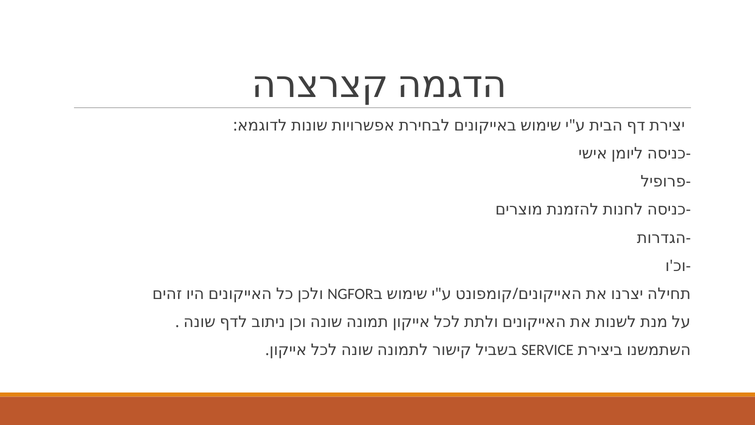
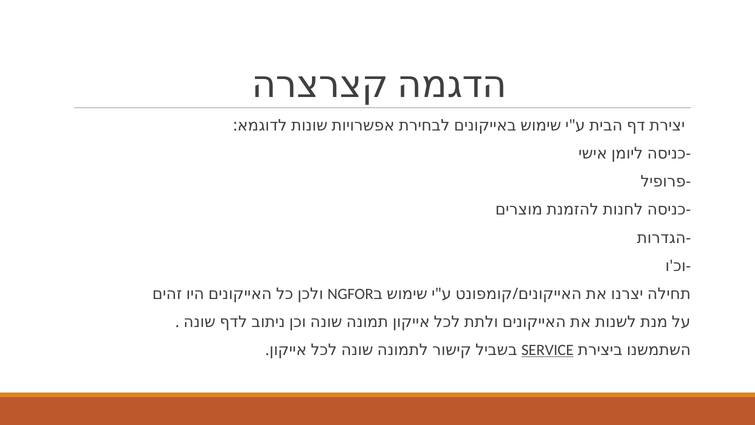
SERVICE underline: none -> present (548, 350)
